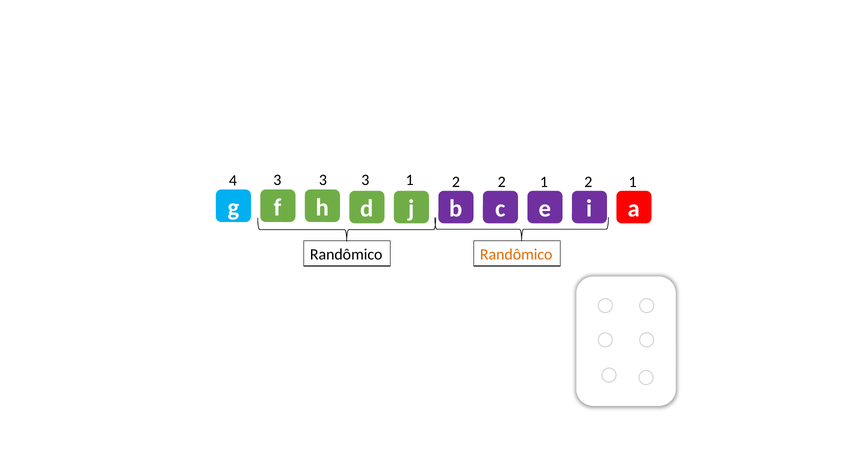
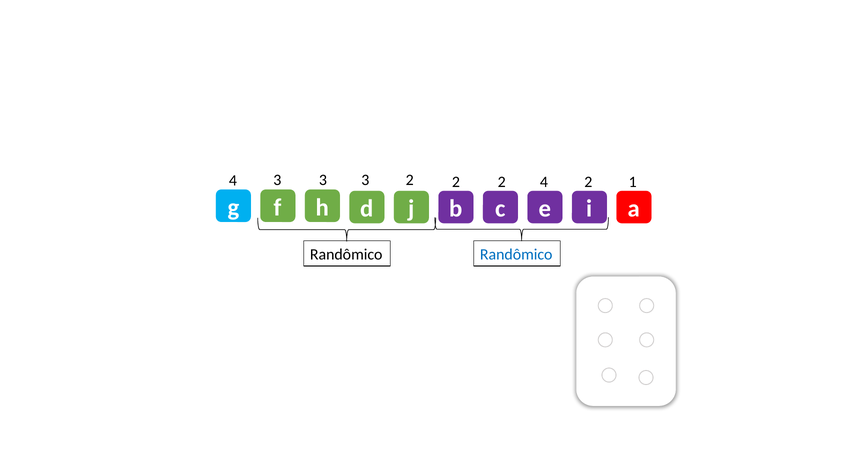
3 1: 1 -> 2 (410, 180)
2 1: 1 -> 4 (544, 182)
Randômico colour: orange -> blue (516, 255)
